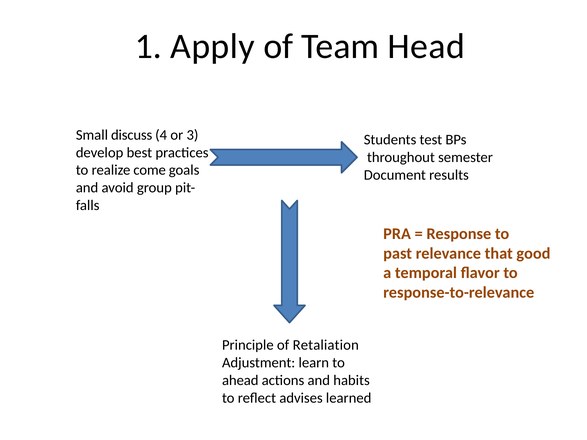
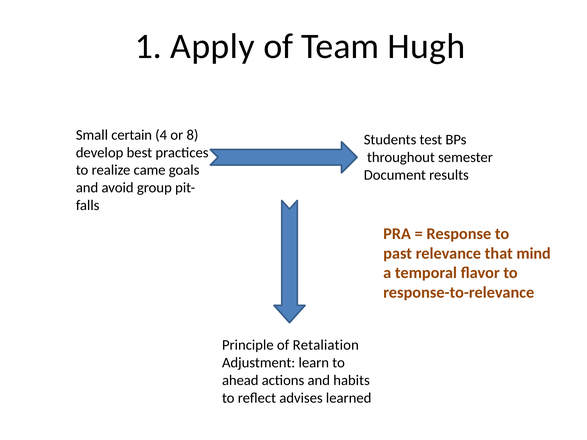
Head: Head -> Hugh (426, 46)
discuss: discuss -> certain (132, 135)
3: 3 -> 8 (193, 135)
come: come -> came (150, 170)
good: good -> mind (534, 253)
